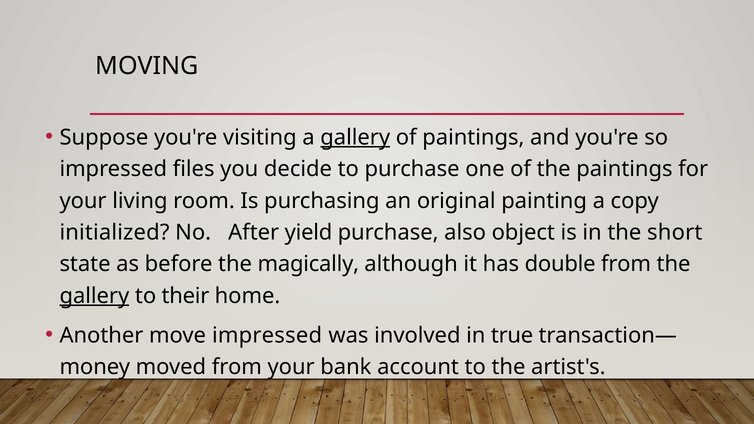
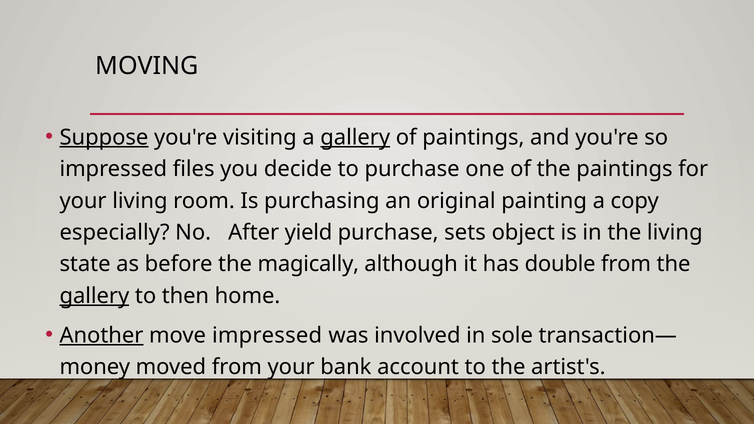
Suppose underline: none -> present (104, 137)
initialized: initialized -> especially (115, 233)
also: also -> sets (465, 233)
the short: short -> living (675, 233)
their: their -> then (185, 296)
Another underline: none -> present (101, 335)
true: true -> sole (512, 335)
